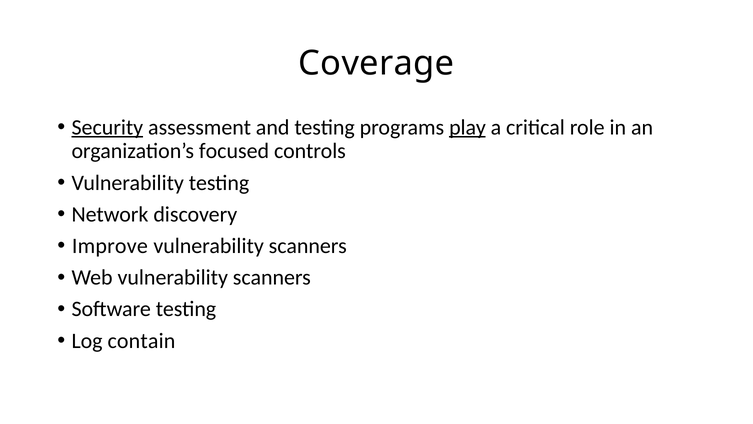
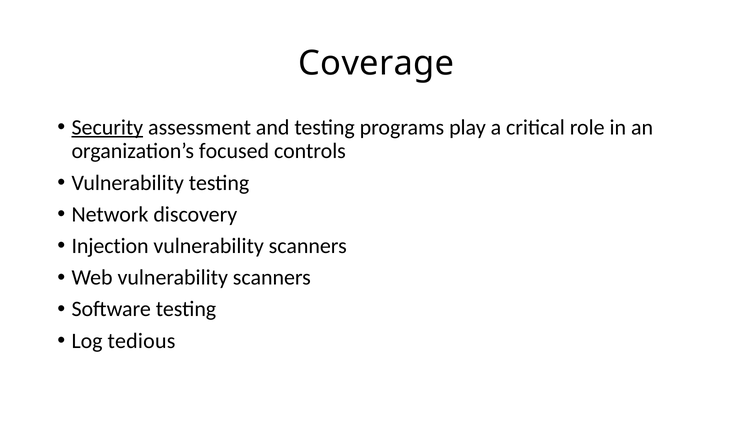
play underline: present -> none (468, 127)
Improve: Improve -> Injection (110, 246)
contain: contain -> tedious (141, 340)
